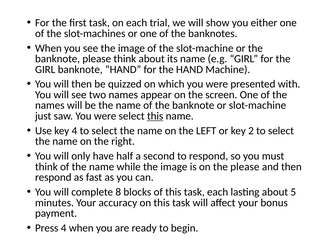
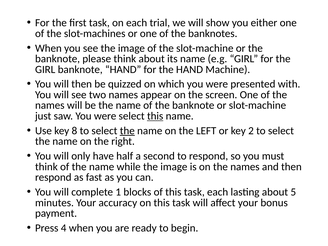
key 4: 4 -> 8 (74, 131)
the underline: none -> present (127, 131)
on the please: please -> names (245, 167)
8: 8 -> 1 (118, 192)
